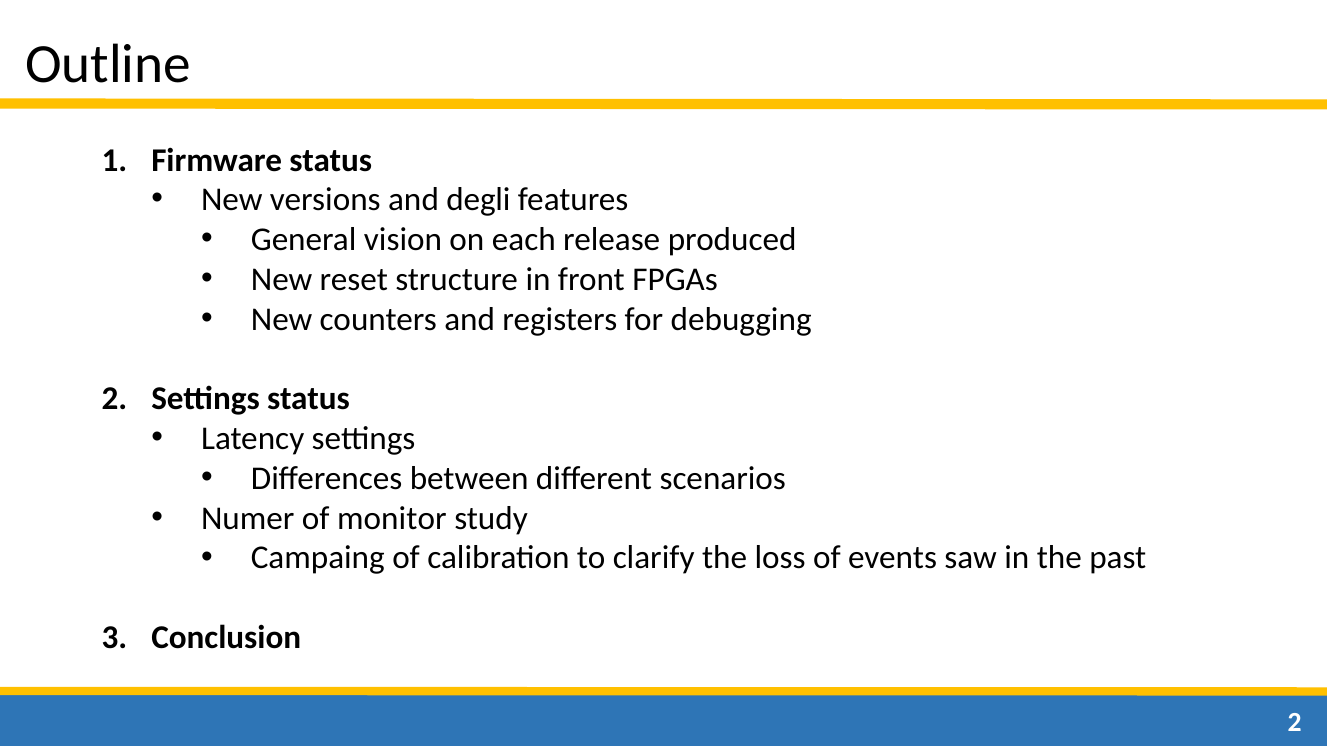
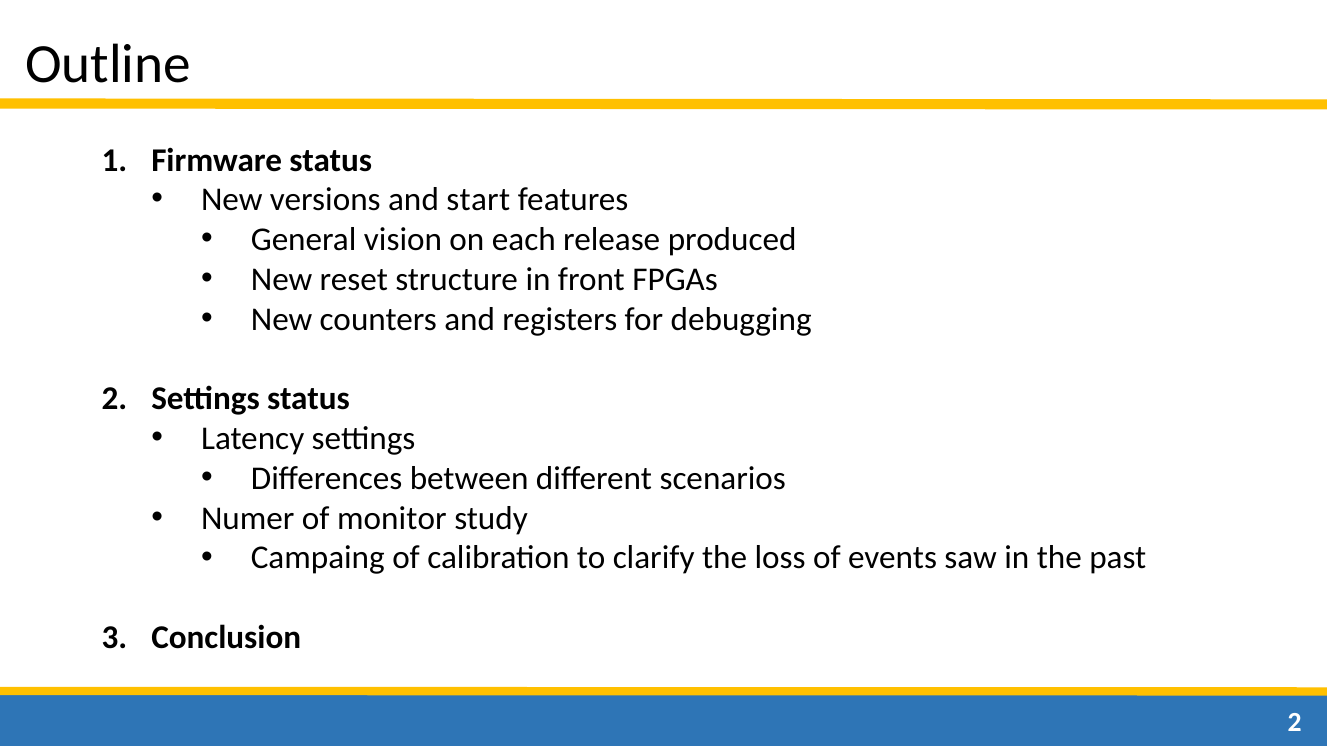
degli: degli -> start (478, 200)
